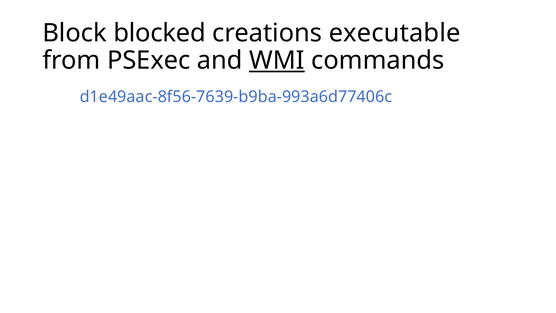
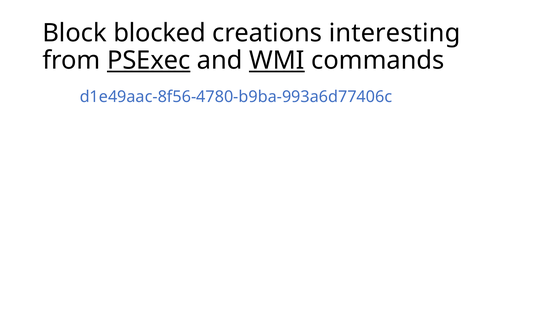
executable: executable -> interesting (395, 33)
PSExec underline: none -> present (149, 60)
d1e49aac-8f56-7639-b9ba-993a6d77406c: d1e49aac-8f56-7639-b9ba-993a6d77406c -> d1e49aac-8f56-4780-b9ba-993a6d77406c (236, 97)
